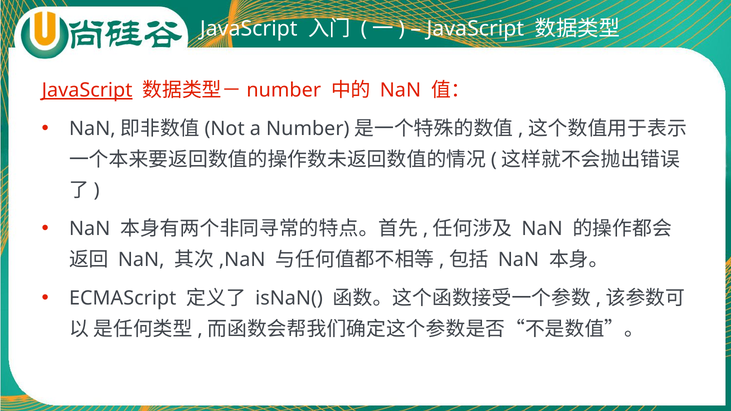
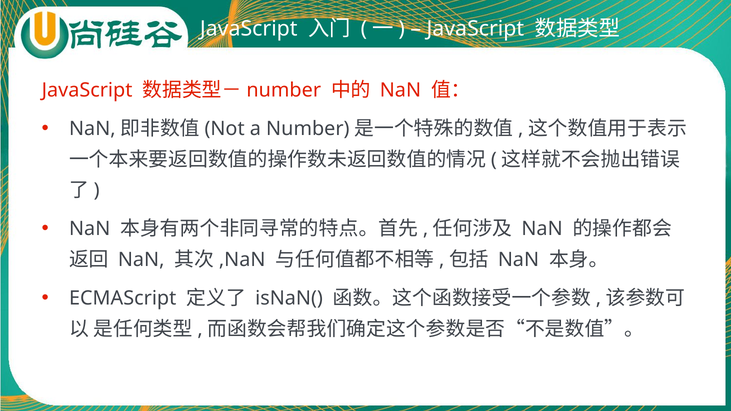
JavaScript underline: present -> none (87, 90)
